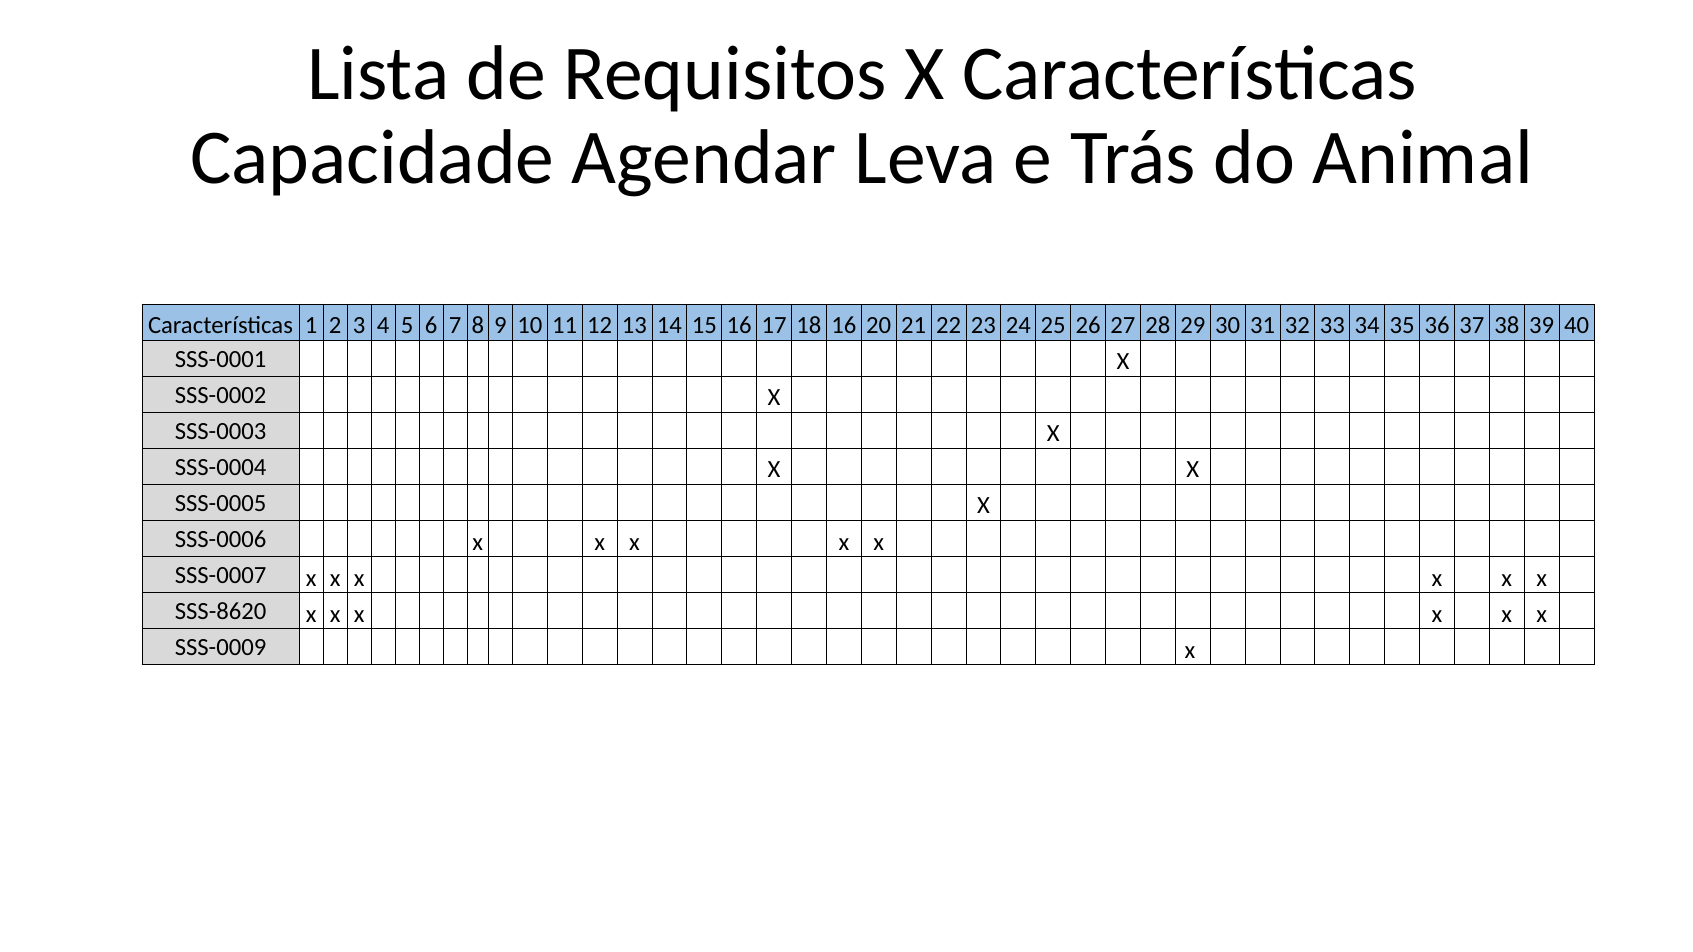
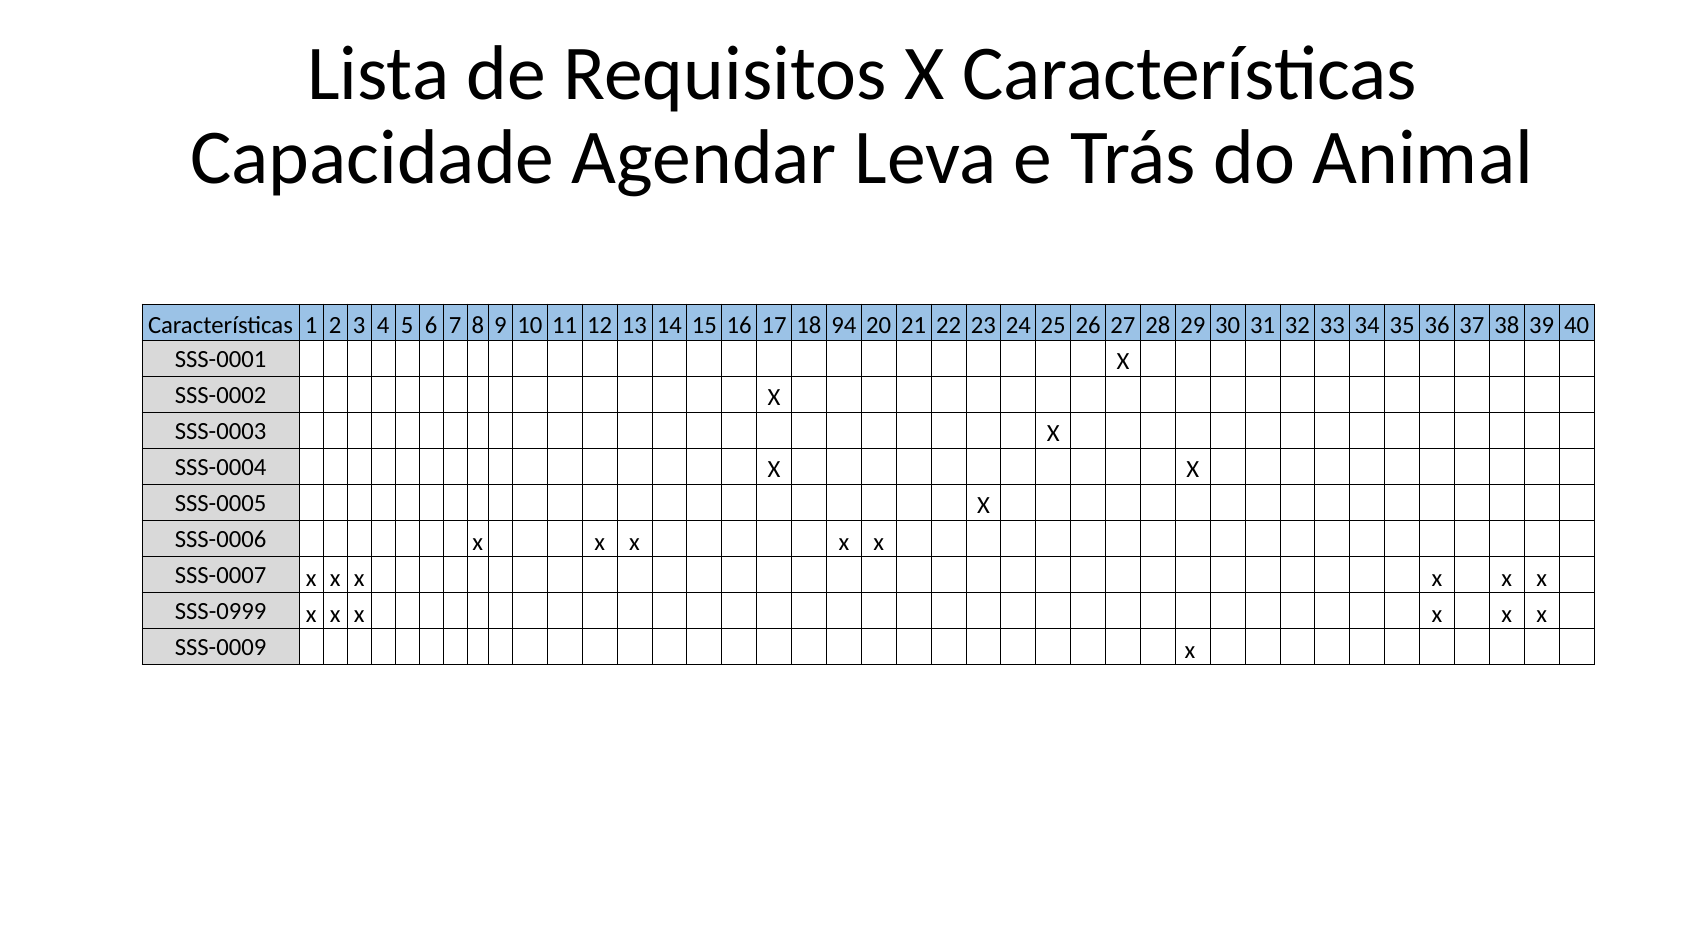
18 16: 16 -> 94 (844, 325)
SSS-8620: SSS-8620 -> SSS-0999 (221, 612)
